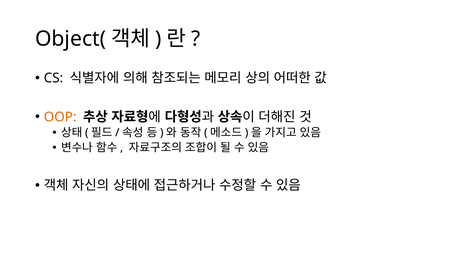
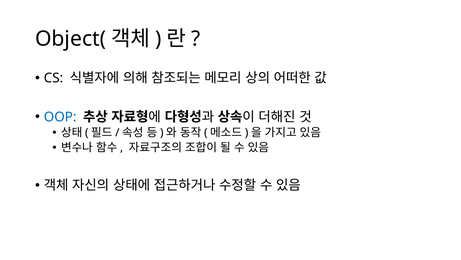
OOP colour: orange -> blue (60, 117)
